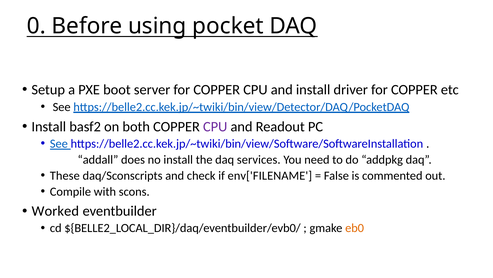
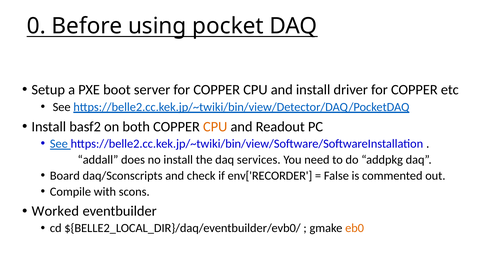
CPU colour: purple -> orange (215, 126)
These: These -> Board (65, 175)
env['FILENAME: env['FILENAME -> env['RECORDER (270, 175)
